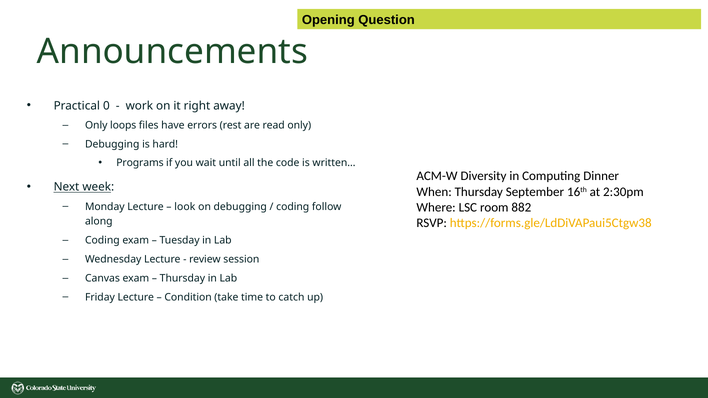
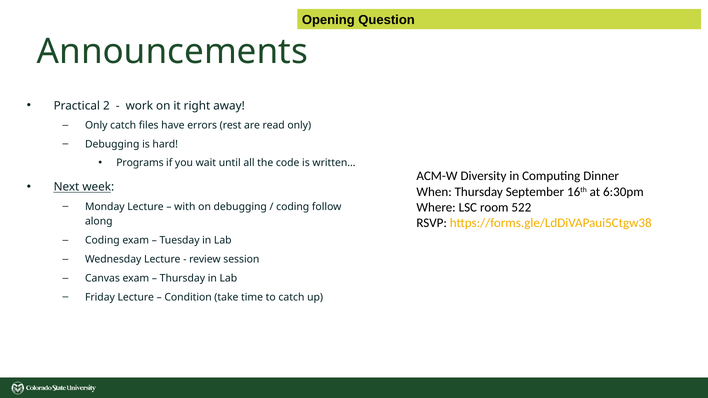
0: 0 -> 2 (106, 106)
Only loops: loops -> catch (123, 125)
2:30pm: 2:30pm -> 6:30pm (623, 192)
look: look -> with (185, 207)
882: 882 -> 522 (521, 208)
